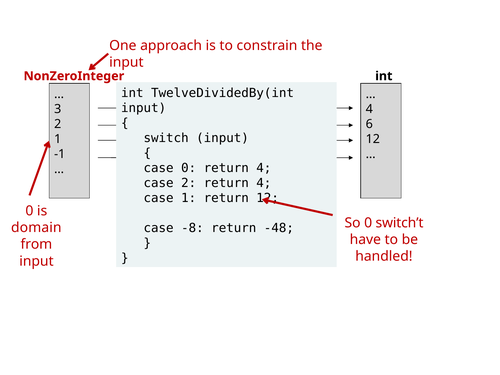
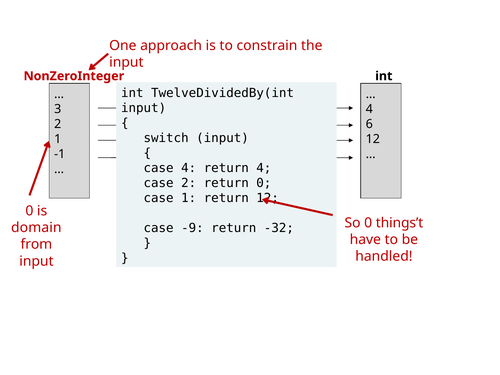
case 0: 0 -> 4 (189, 168)
2 return 4: 4 -> 0 (264, 183)
switch’t: switch’t -> things’t (400, 223)
-8: -8 -> -9 (192, 228)
-48: -48 -> -32 (279, 228)
